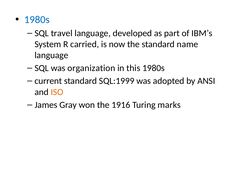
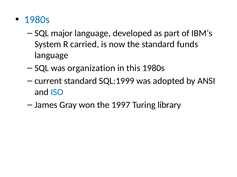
travel: travel -> major (62, 33)
name: name -> funds (187, 44)
ISO colour: orange -> blue (57, 92)
1916: 1916 -> 1997 (121, 105)
marks: marks -> library (169, 105)
